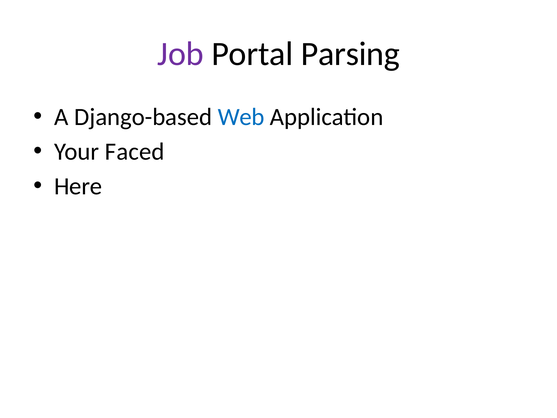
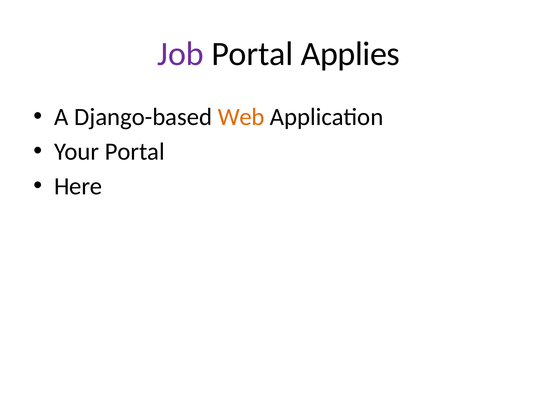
Parsing: Parsing -> Applies (350, 54)
Web colour: blue -> orange (241, 117)
Your Faced: Faced -> Portal (135, 152)
